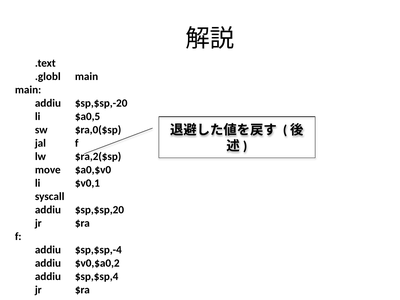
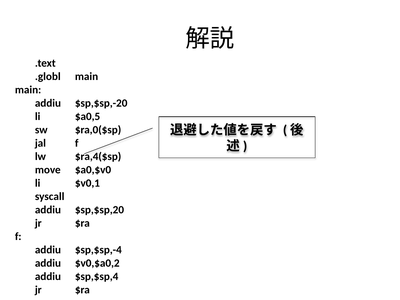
$ra,2($sp: $ra,2($sp -> $ra,4($sp (98, 157)
